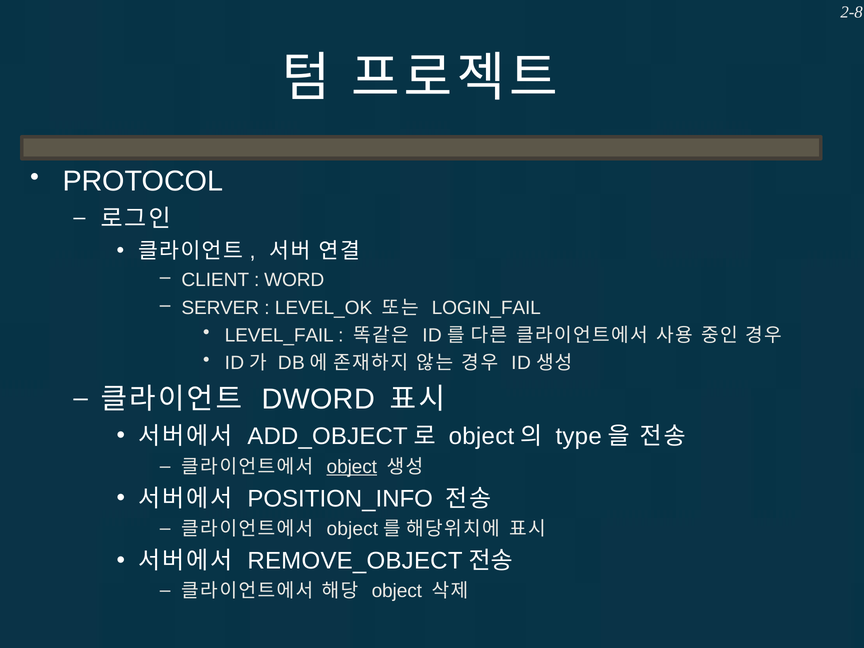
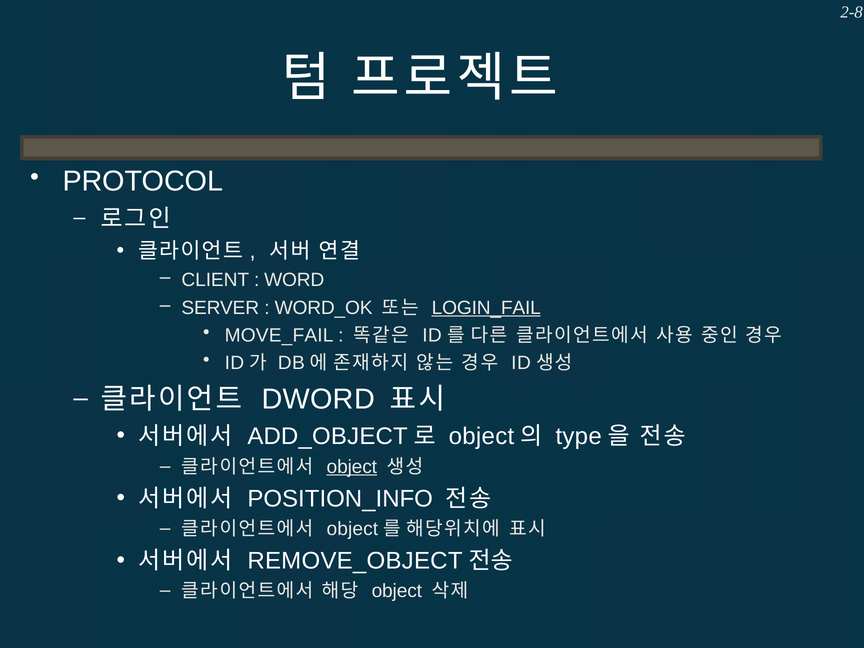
LEVEL_OK: LEVEL_OK -> WORD_OK (324, 308)
LOGIN_FAIL underline: none -> present (486, 308)
LEVEL_FAIL: LEVEL_FAIL -> MOVE_FAIL (279, 335)
